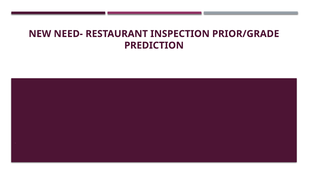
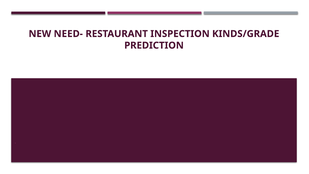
PRIOR/GRADE: PRIOR/GRADE -> KINDS/GRADE (246, 34)
